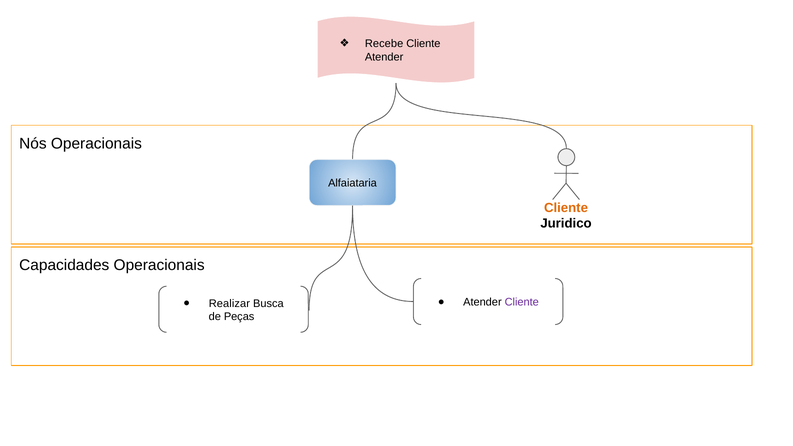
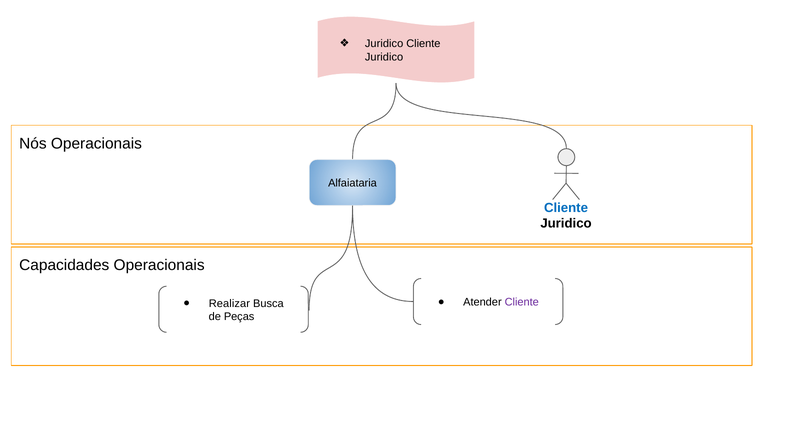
Recebe: Recebe -> Juridico (384, 44)
Atender: Atender -> Juridico (384, 57)
Cliente colour: orange -> blue (566, 208)
